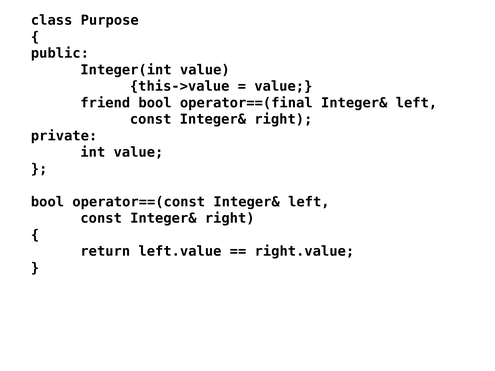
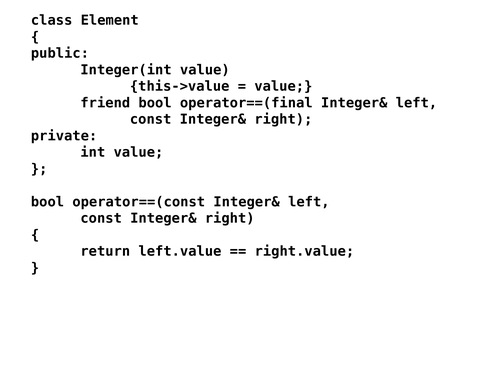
Purpose: Purpose -> Element (110, 20)
